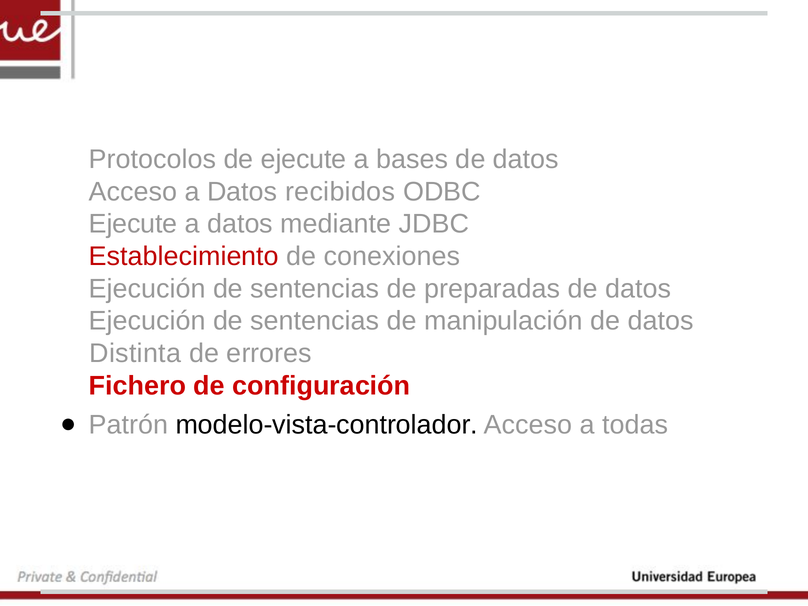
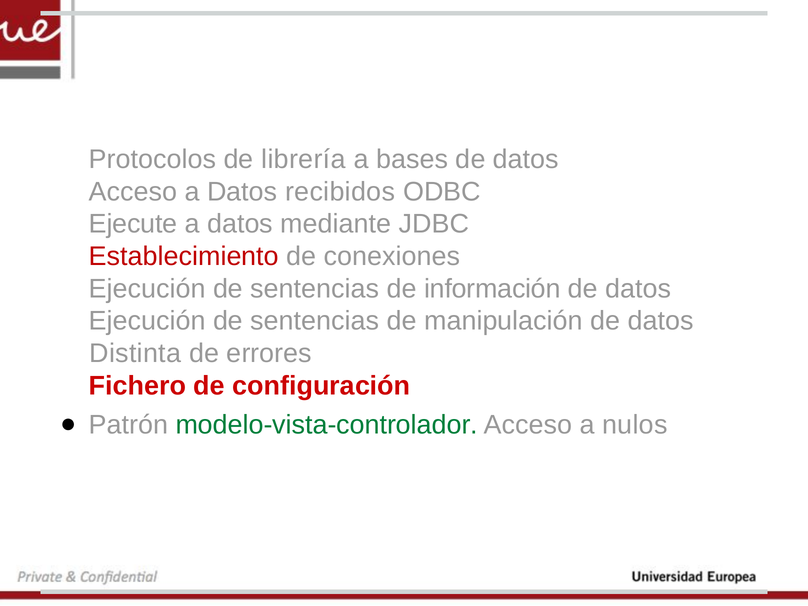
de ejecute: ejecute -> librería (303, 159)
preparadas: preparadas -> información (492, 289)
modelo-vista-controlador colour: black -> green (327, 425)
todas: todas -> nulos (635, 425)
